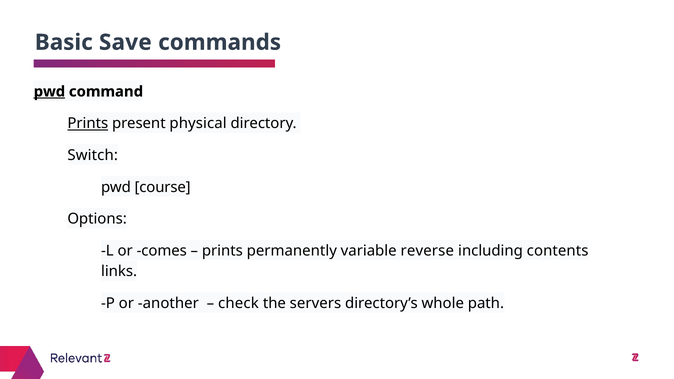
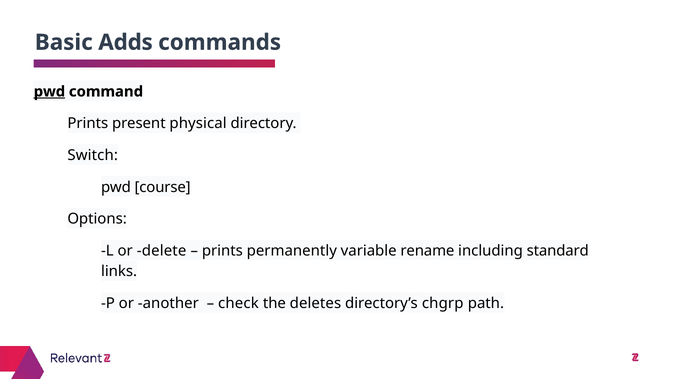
Save: Save -> Adds (126, 42)
Prints underline: present -> none (88, 123)
comes: comes -> delete (162, 251)
reverse: reverse -> rename (427, 251)
contents: contents -> standard (558, 251)
servers: servers -> deletes (315, 303)
whole: whole -> chgrp (443, 303)
